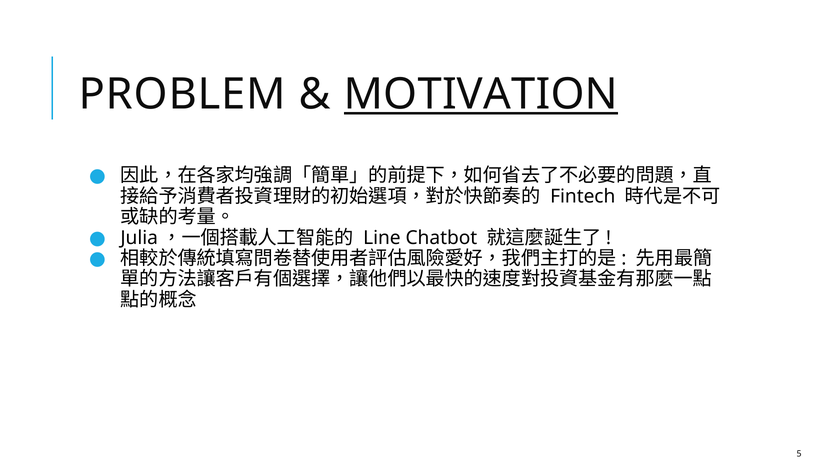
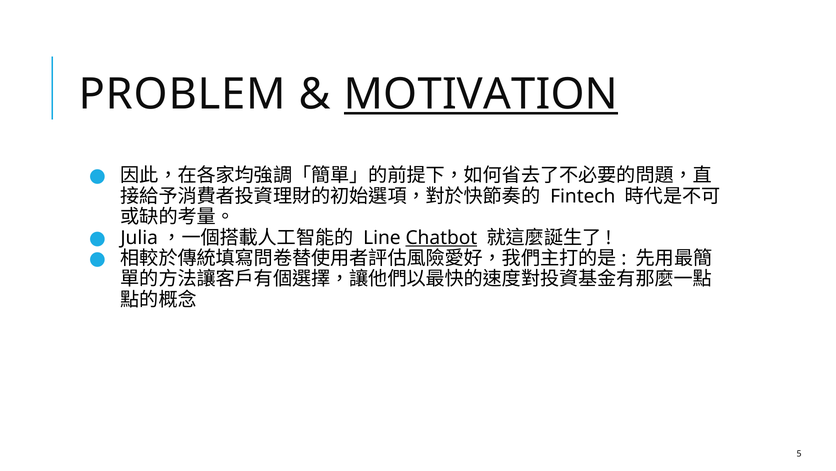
Chatbot underline: none -> present (441, 237)
